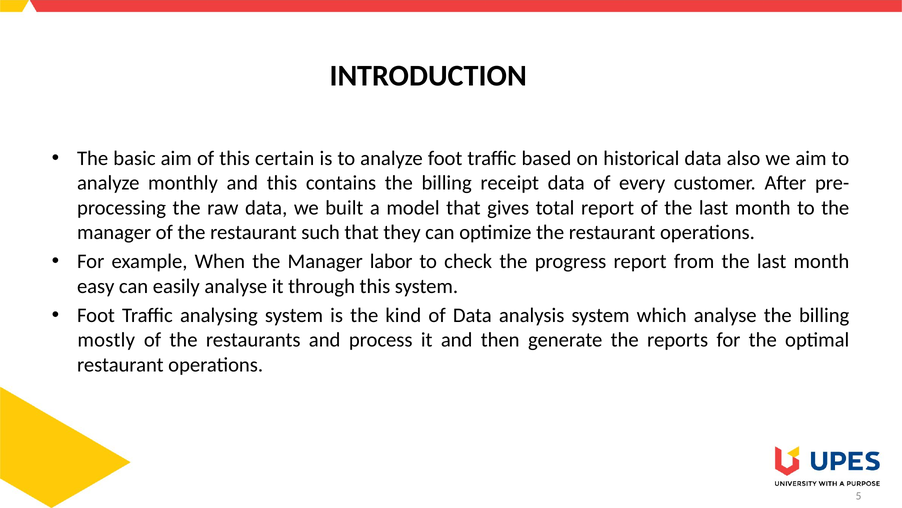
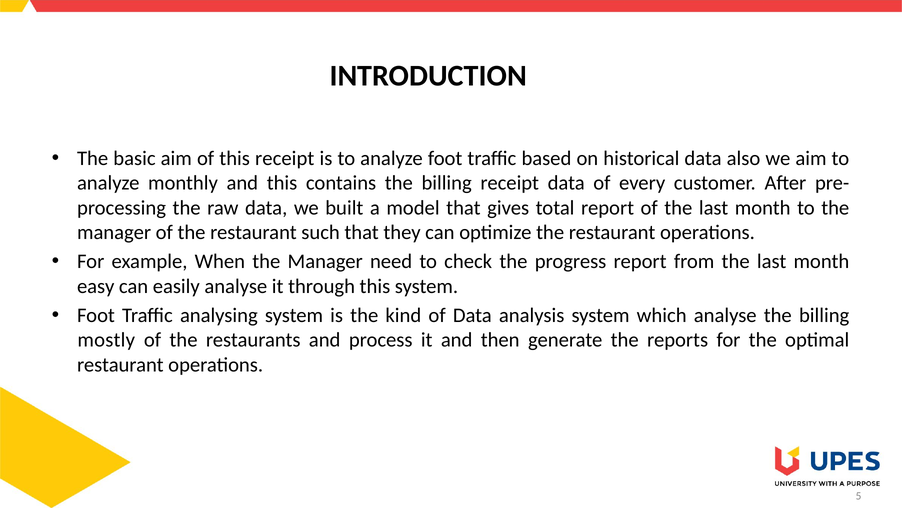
this certain: certain -> receipt (285, 158)
labor: labor -> need (391, 261)
